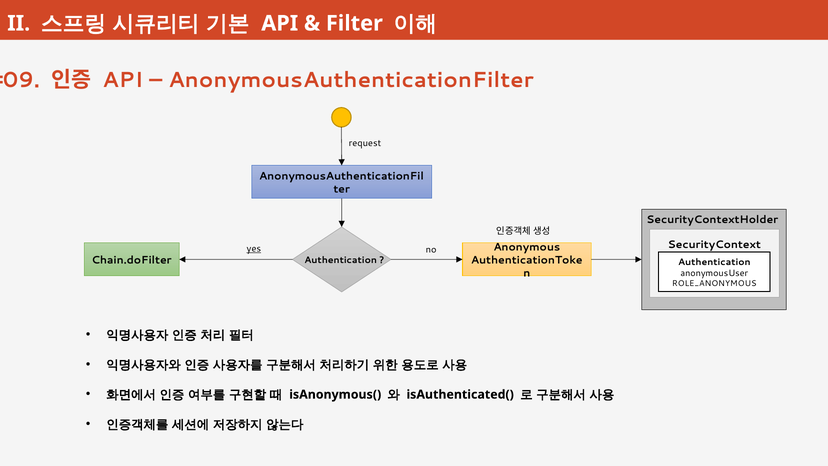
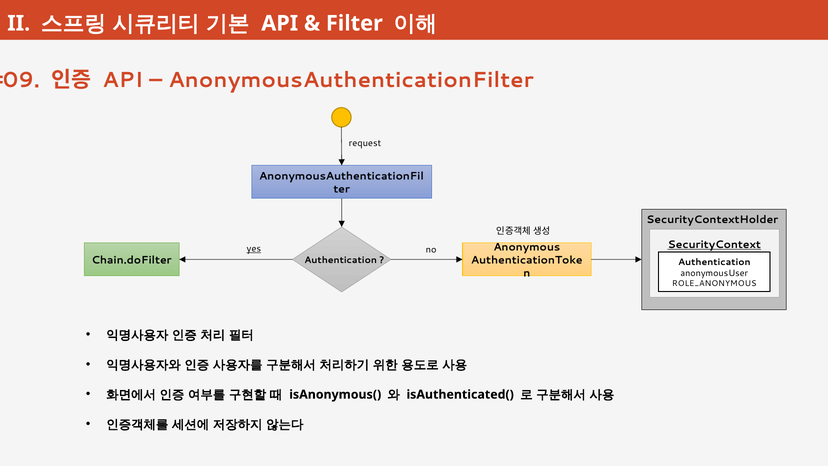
SecurityContext underline: none -> present (714, 244)
